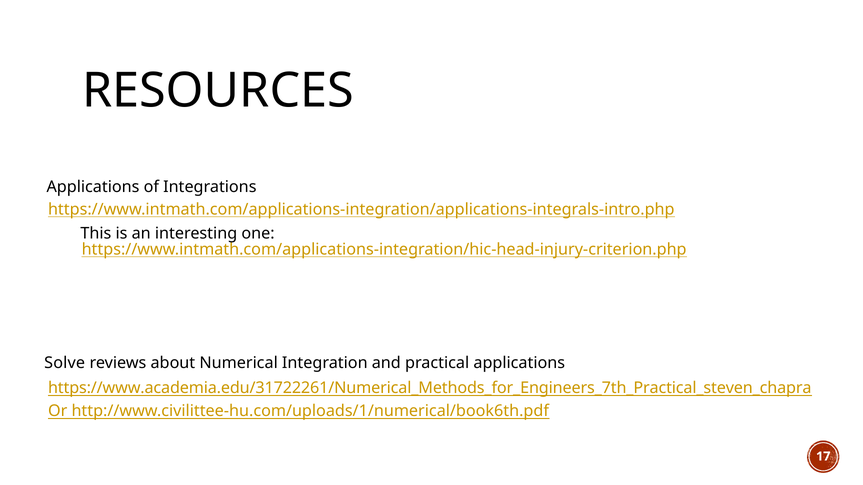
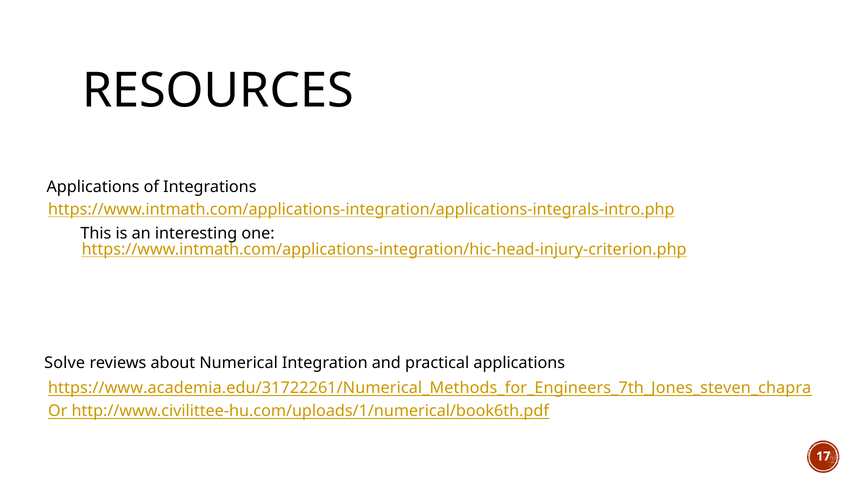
https://www.academia.edu/31722261/Numerical_Methods_for_Engineers_7th_Practical_steven_chapra: https://www.academia.edu/31722261/Numerical_Methods_for_Engineers_7th_Practical_steven_chapra -> https://www.academia.edu/31722261/Numerical_Methods_for_Engineers_7th_Jones_steven_chapra (430, 388)
